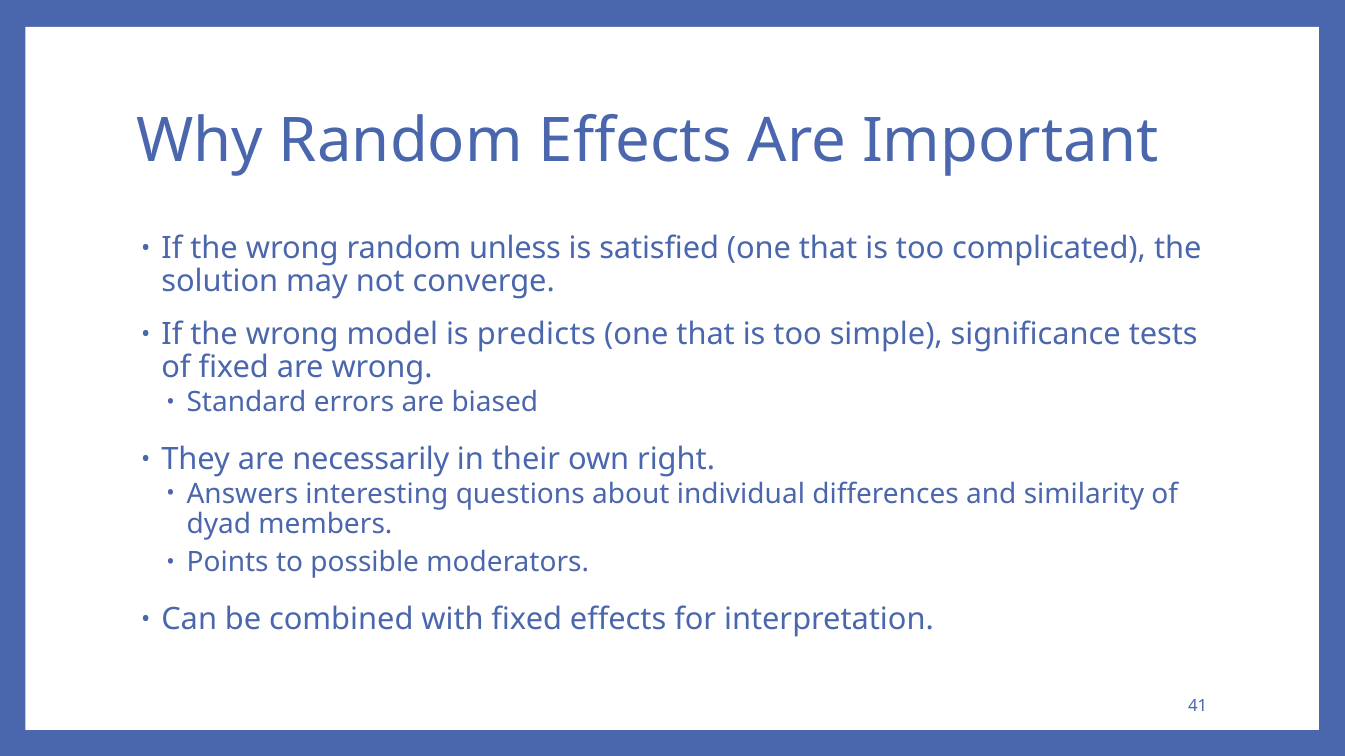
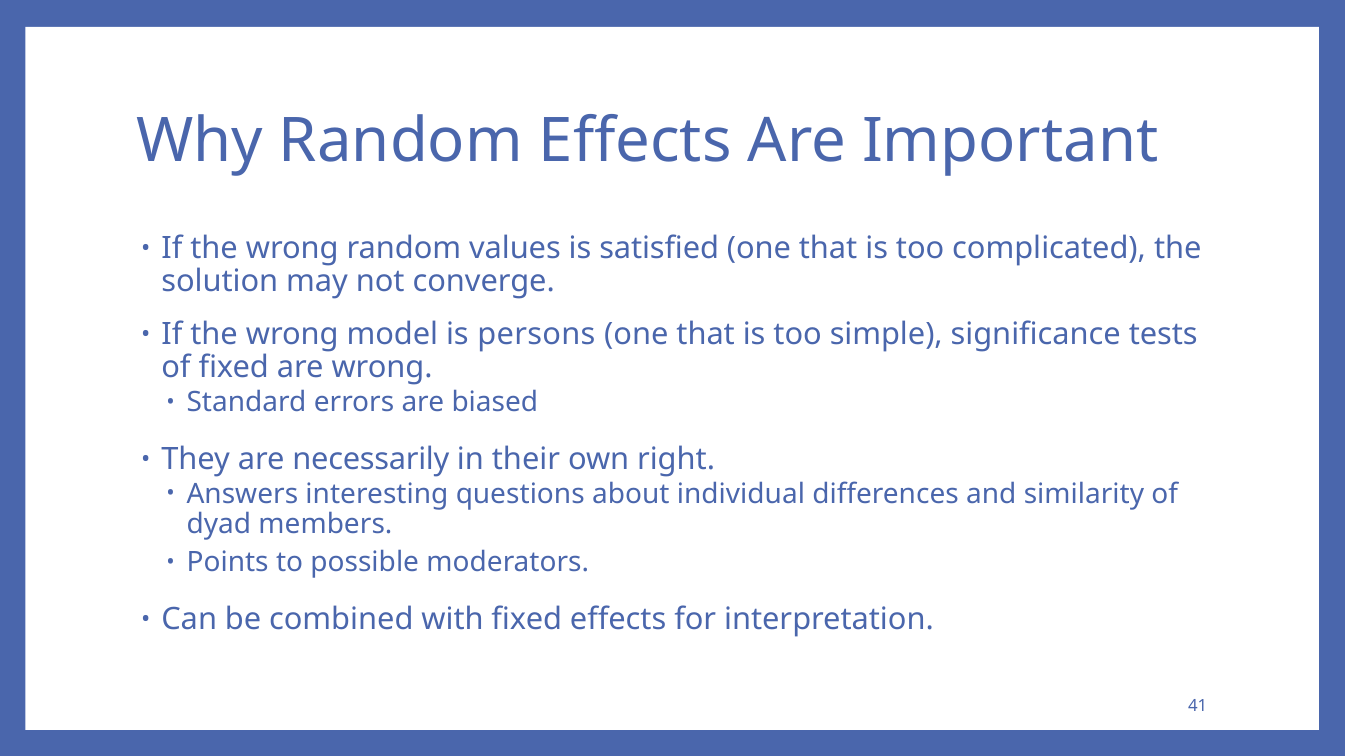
unless: unless -> values (515, 248)
predicts: predicts -> persons (536, 335)
